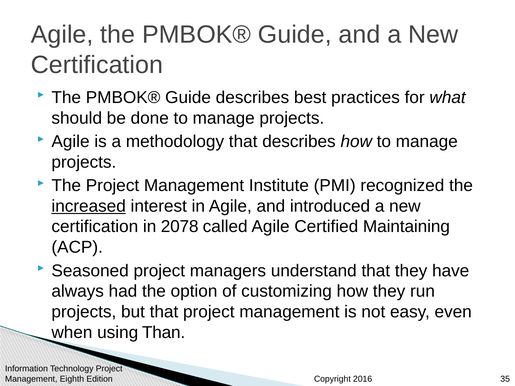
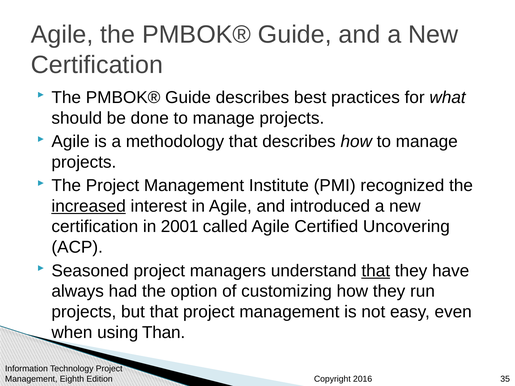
2078: 2078 -> 2001 (180, 227)
Maintaining: Maintaining -> Uncovering (406, 227)
that underline: none -> present (376, 271)
